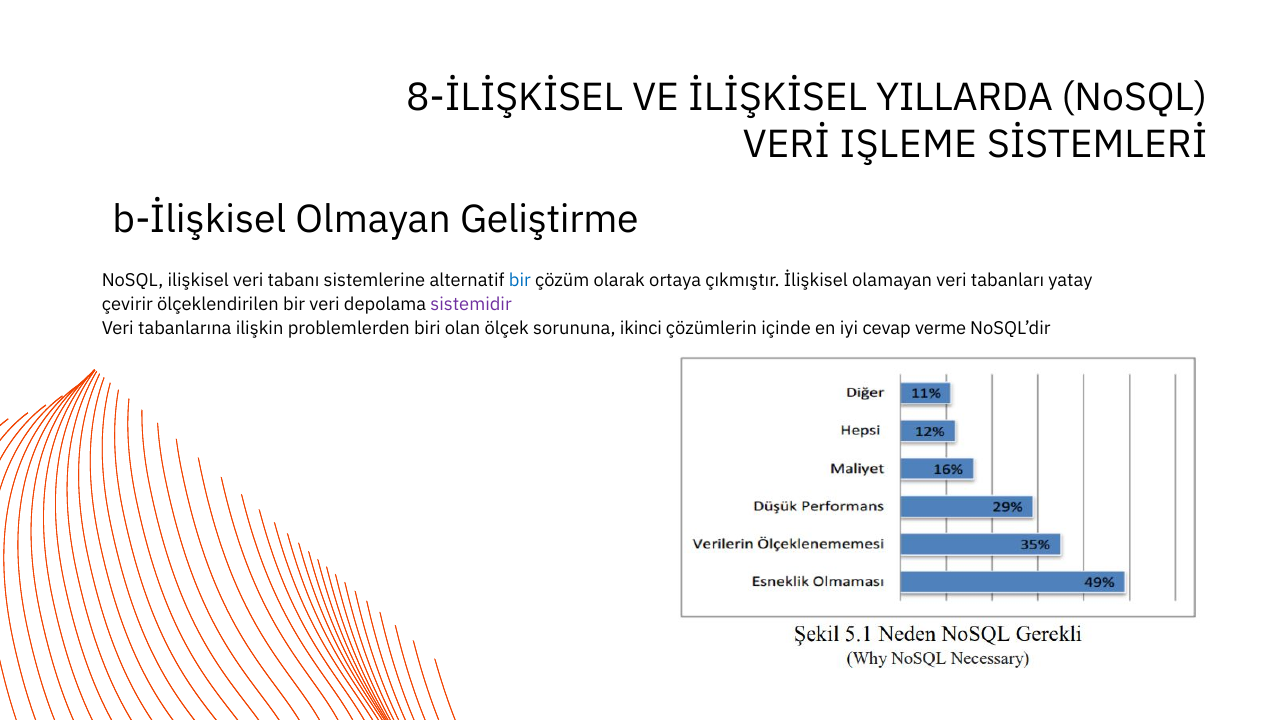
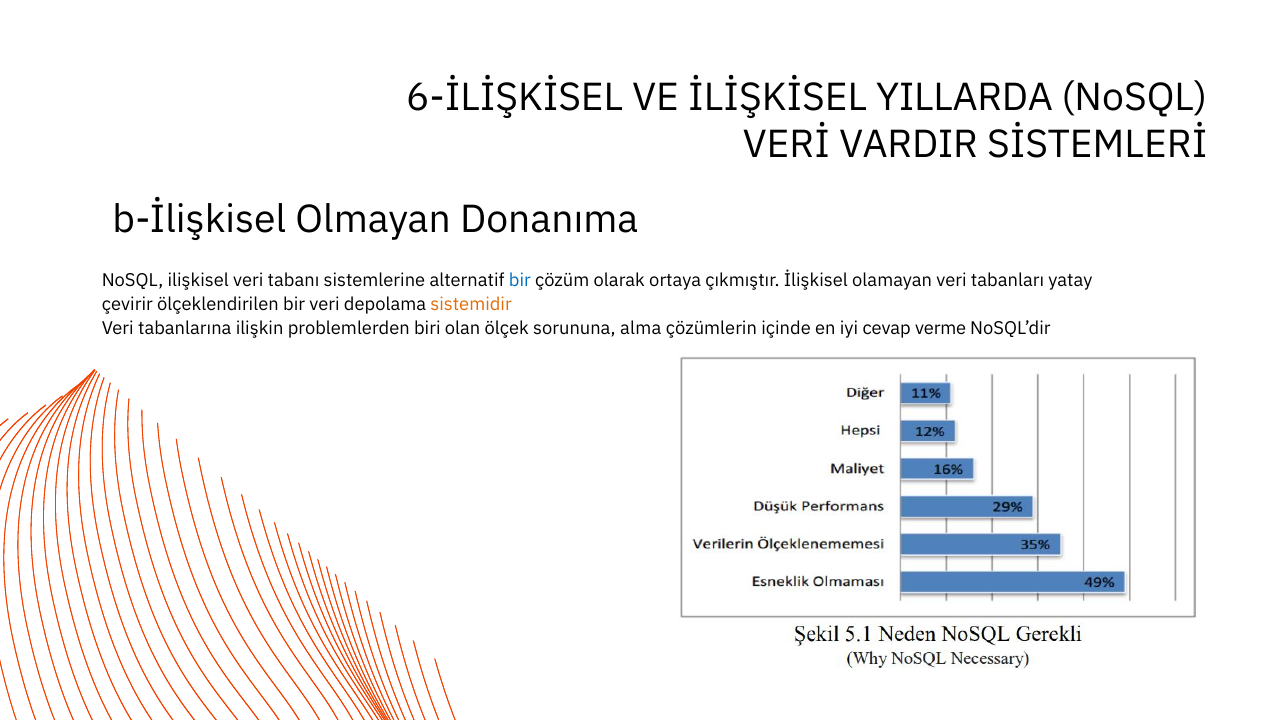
8-İLİŞKİSEL: 8-İLİŞKİSEL -> 6-İLİŞKİSEL (515, 98)
IŞLEME: IŞLEME -> VARDIR (909, 144)
Geliştirme: Geliştirme -> Donanıma (549, 219)
sistemidir colour: purple -> orange (471, 304)
ikinci: ikinci -> alma (641, 328)
